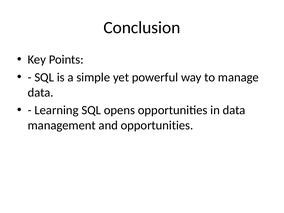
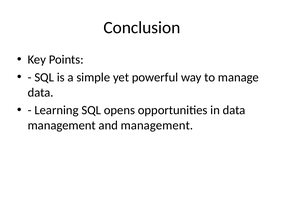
and opportunities: opportunities -> management (157, 125)
